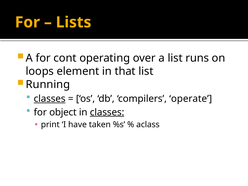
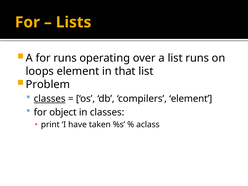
for cont: cont -> runs (65, 58)
Running: Running -> Problem (48, 84)
compilers operate: operate -> element (191, 99)
classes underline: present -> none (107, 112)
